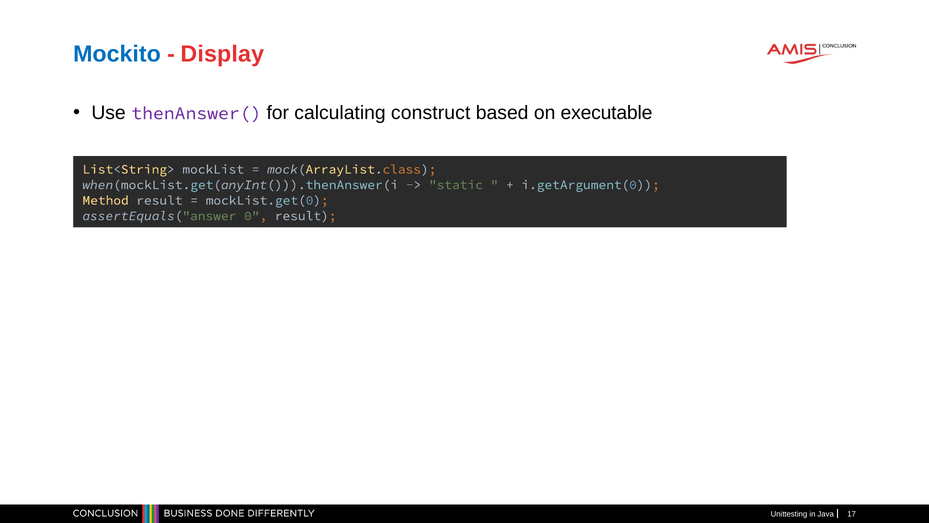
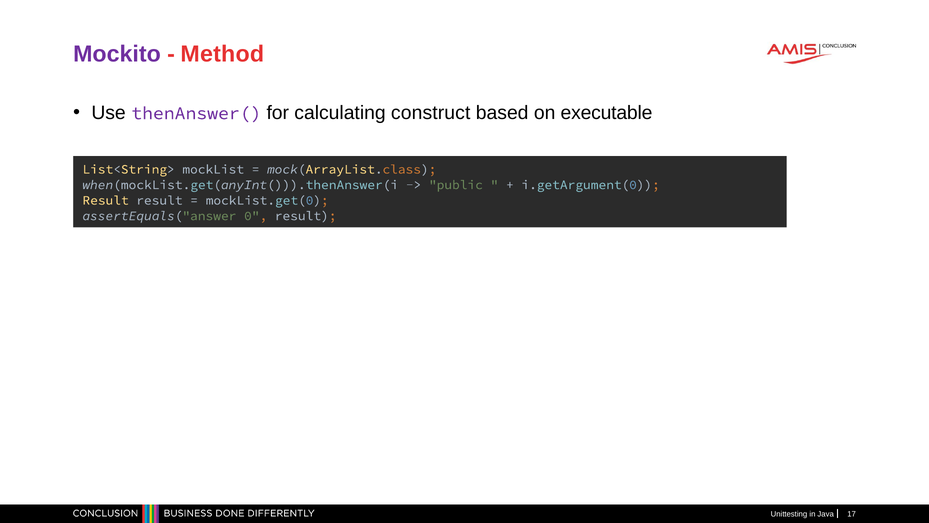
Mockito colour: blue -> purple (117, 54)
Display: Display -> Method (222, 54)
static: static -> public (456, 185)
Method: Method -> Result (106, 200)
